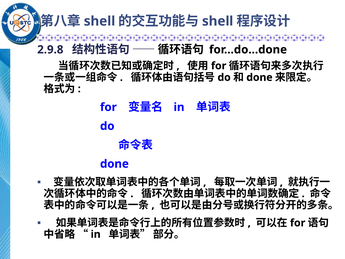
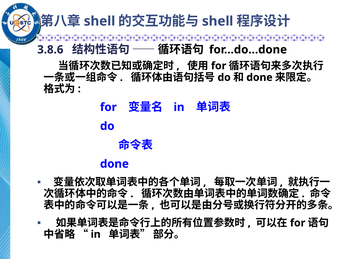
2.9.8: 2.9.8 -> 3.8.6 (50, 50)
